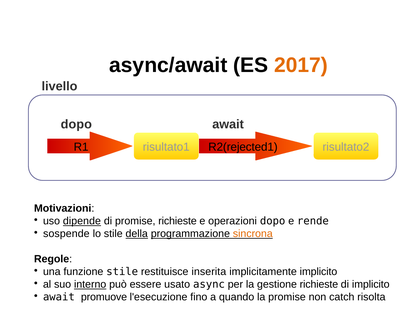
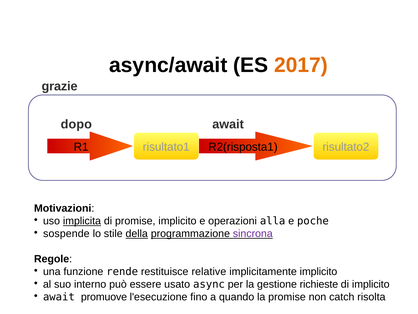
livello: livello -> grazie (60, 86)
R2(rejected1: R2(rejected1 -> R2(risposta1 (243, 147)
dipende: dipende -> implicita (82, 221)
promise richieste: richieste -> implicito (177, 221)
operazioni dopo: dopo -> alla (273, 221)
rende: rende -> poche (313, 221)
sincrona colour: orange -> purple (253, 233)
funzione stile: stile -> rende (122, 271)
inserita: inserita -> relative (209, 271)
interno underline: present -> none (90, 284)
